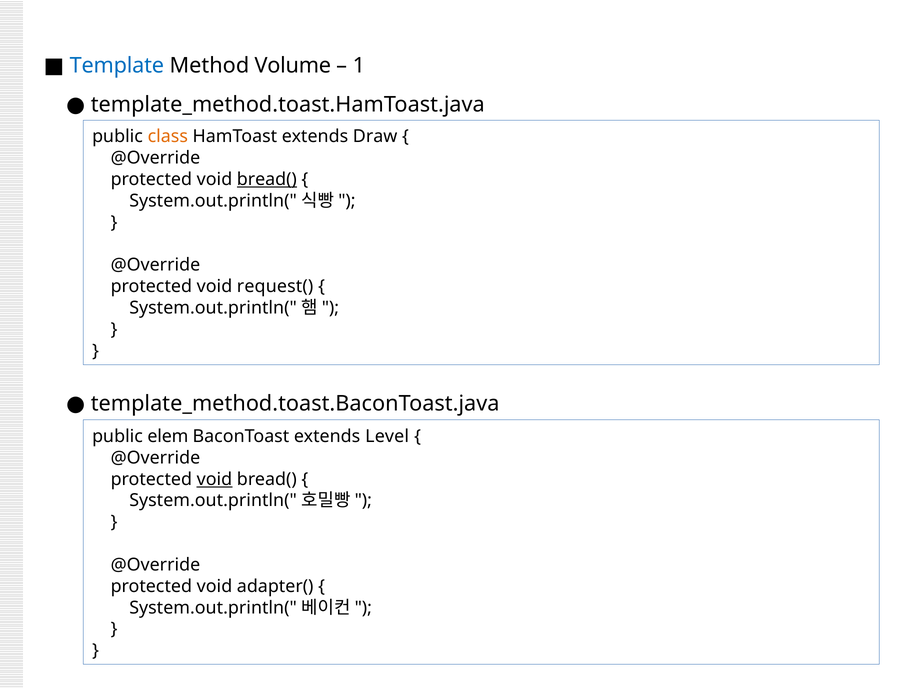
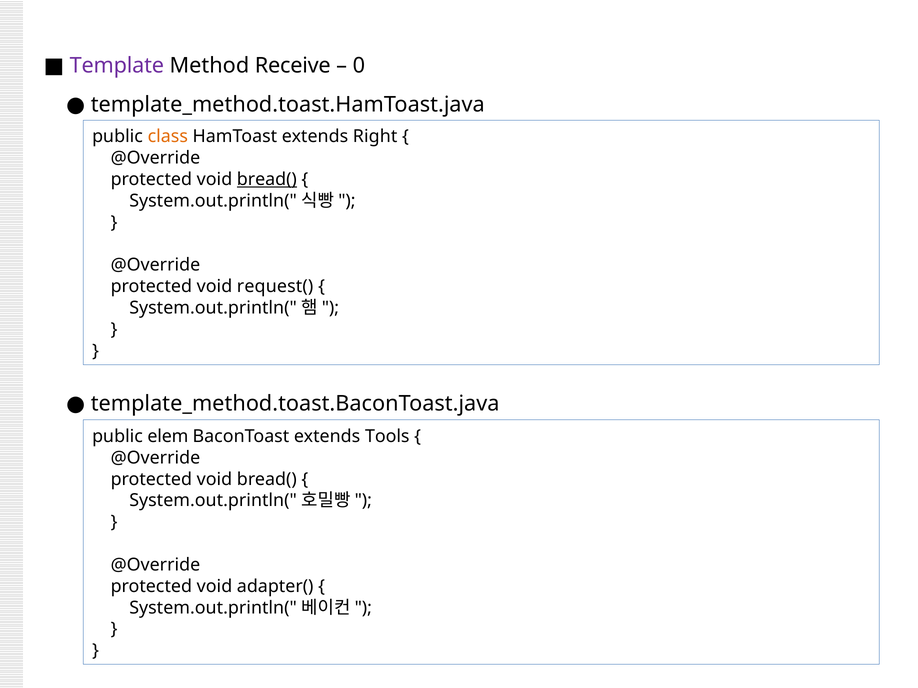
Template colour: blue -> purple (117, 65)
Volume: Volume -> Receive (293, 65)
1: 1 -> 0 (359, 65)
Draw: Draw -> Right (375, 137)
Level: Level -> Tools (387, 437)
void underline: present -> none (214, 479)
